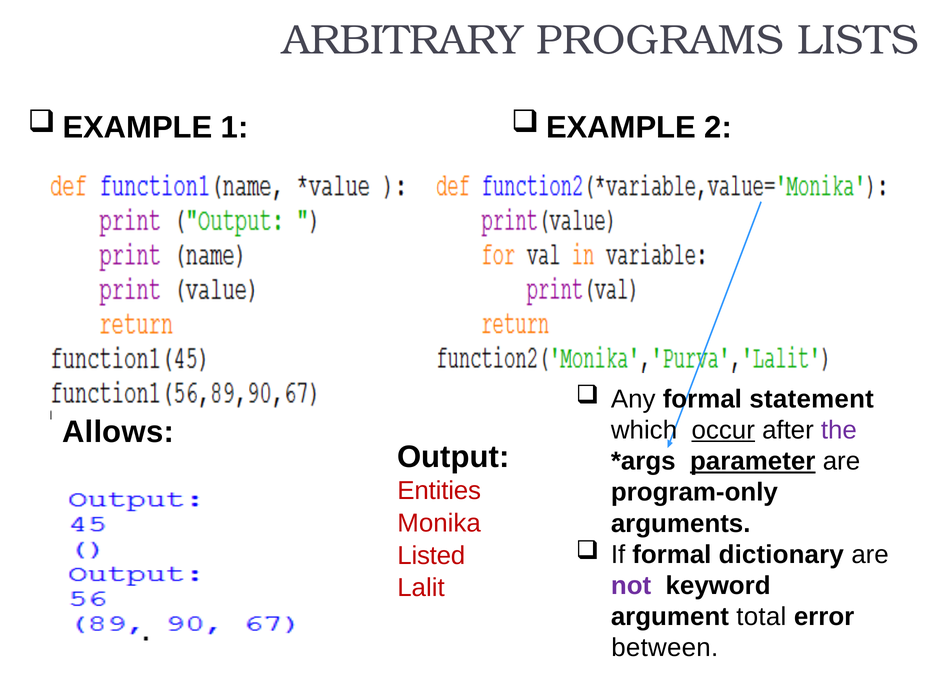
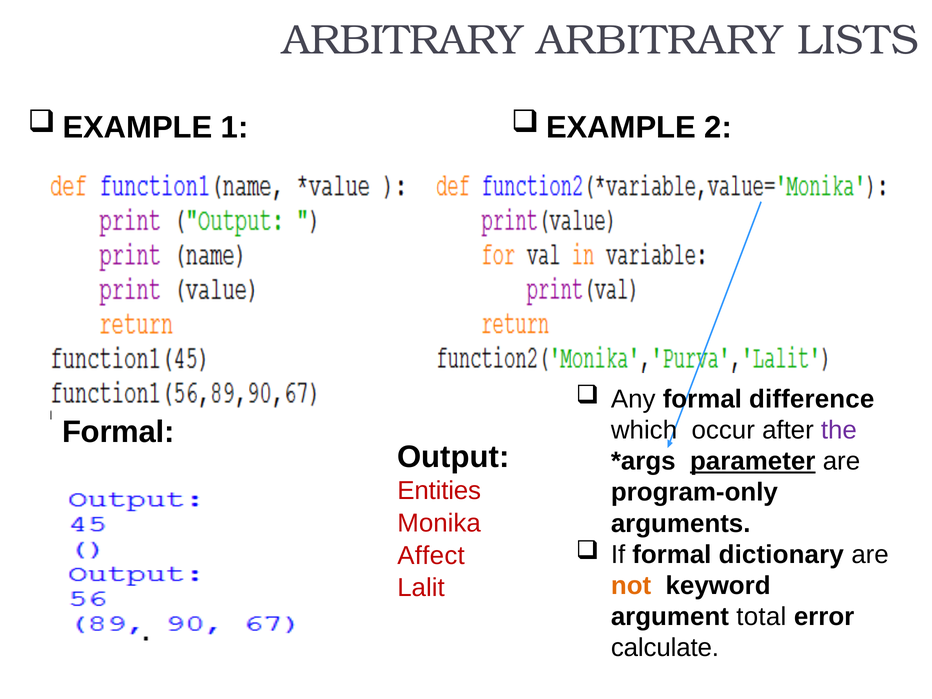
ARBITRARY PROGRAMS: PROGRAMS -> ARBITRARY (660, 40)
statement: statement -> difference (812, 399)
Allows: Allows -> Formal (118, 432)
occur underline: present -> none (723, 430)
Listed: Listed -> Affect (431, 556)
not colour: purple -> orange (631, 586)
between: between -> calculate (665, 648)
